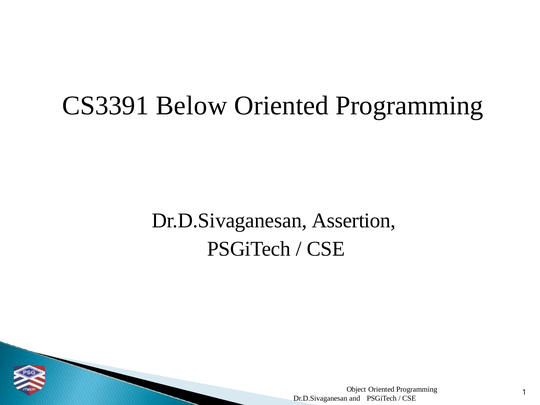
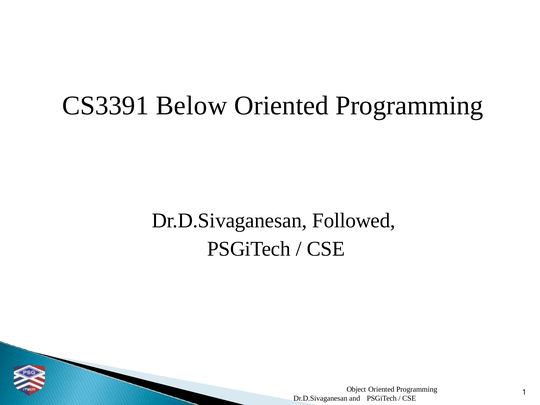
Assertion: Assertion -> Followed (354, 221)
